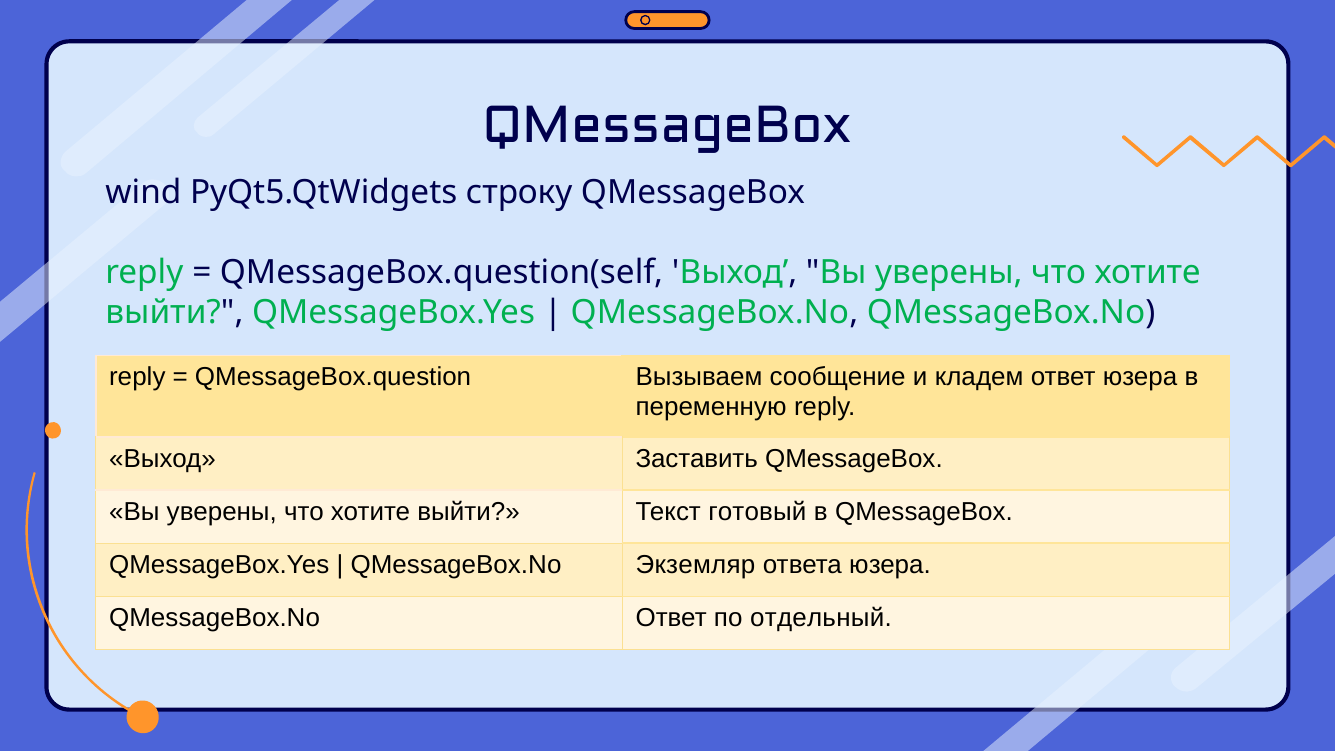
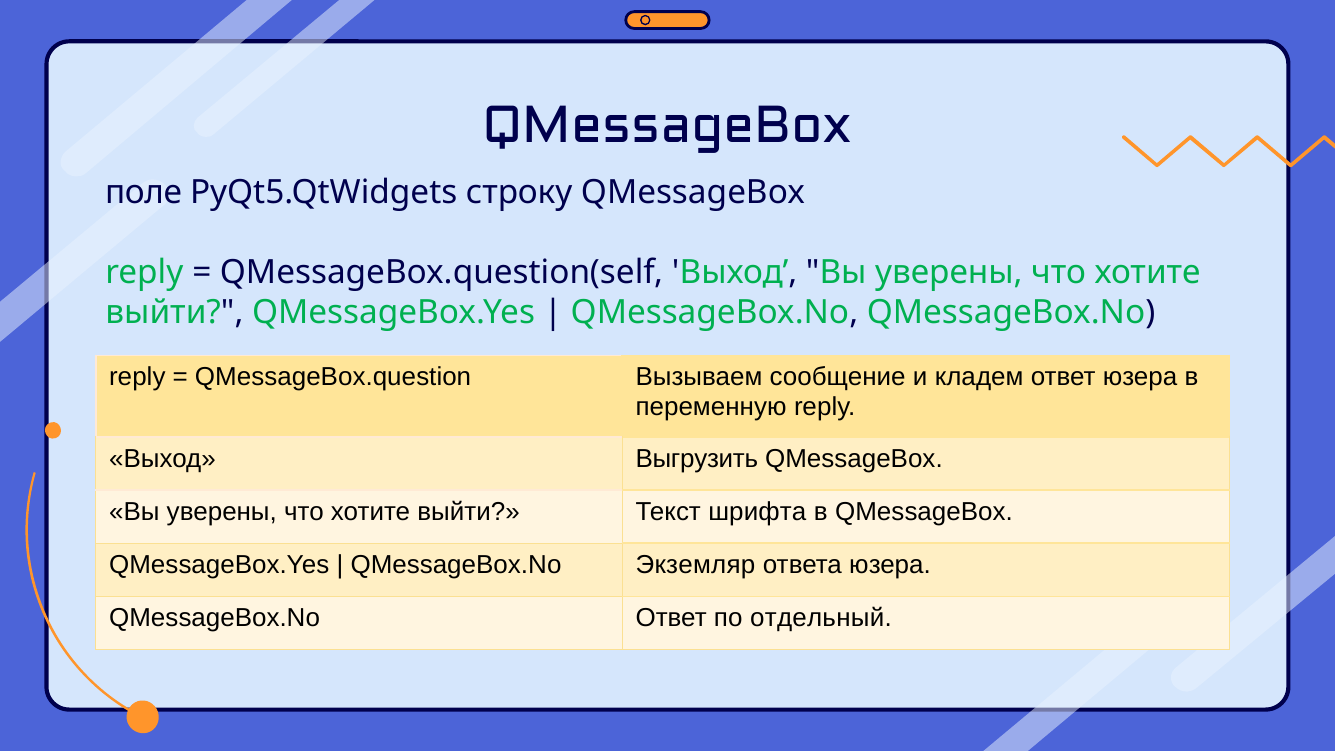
wind: wind -> поле (144, 192)
Заставить: Заставить -> Выгрузить (697, 458)
готовый: готовый -> шрифта (757, 512)
